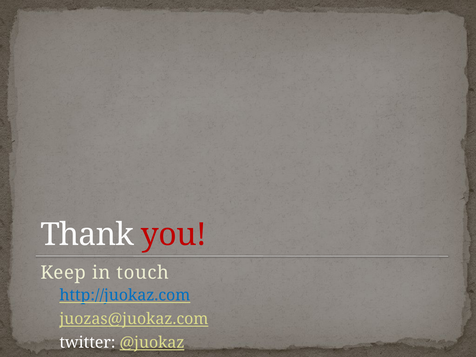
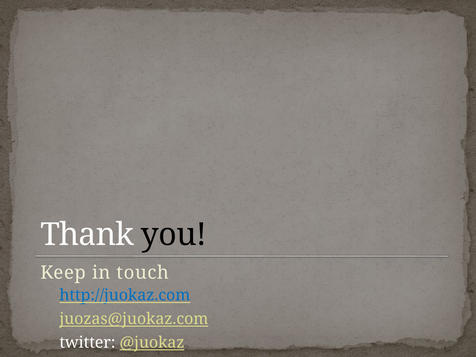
you colour: red -> black (174, 235)
